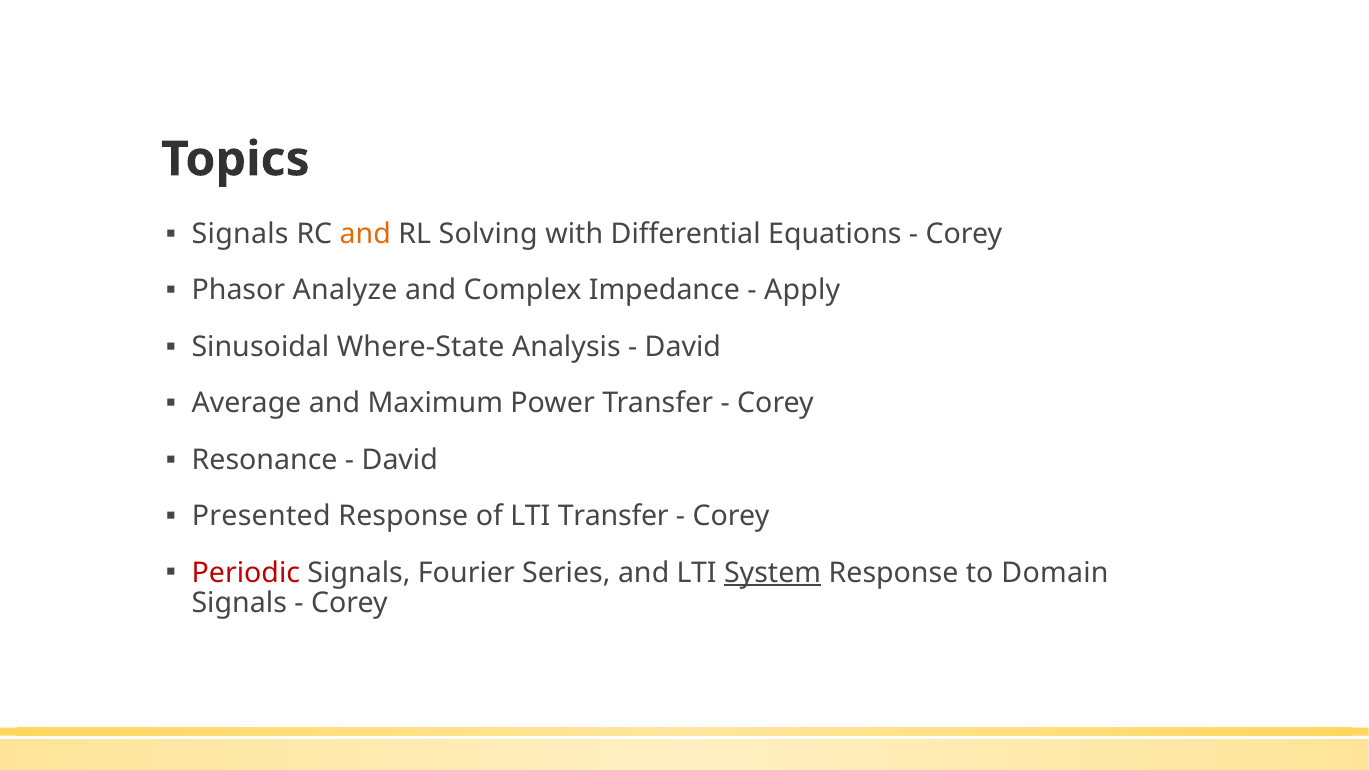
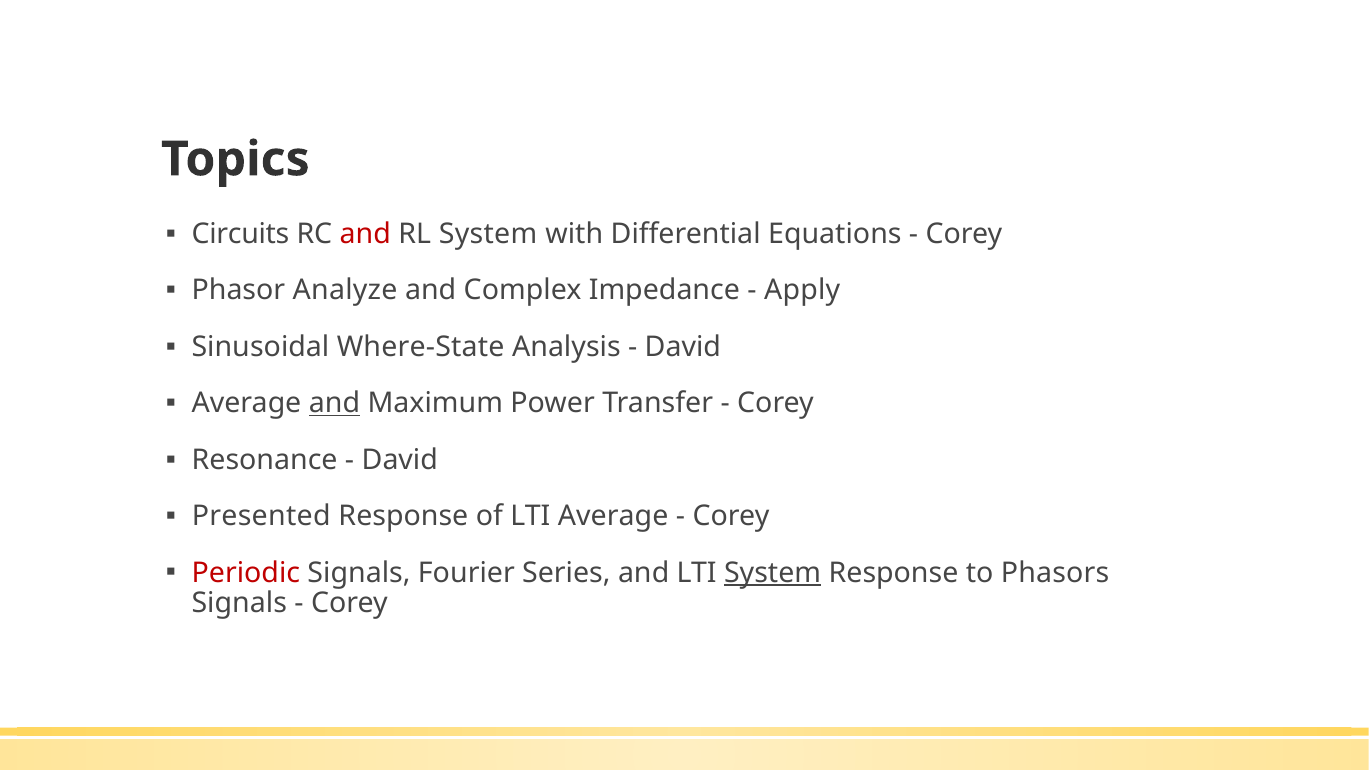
Signals: Signals -> Circuits (240, 234)
and colour: orange -> red (365, 234)
RL Solving: Solving -> System (488, 234)
and underline: none -> present (334, 403)
LTI Transfer: Transfer -> Average (613, 516)
Domain: Domain -> Phasors (1055, 573)
